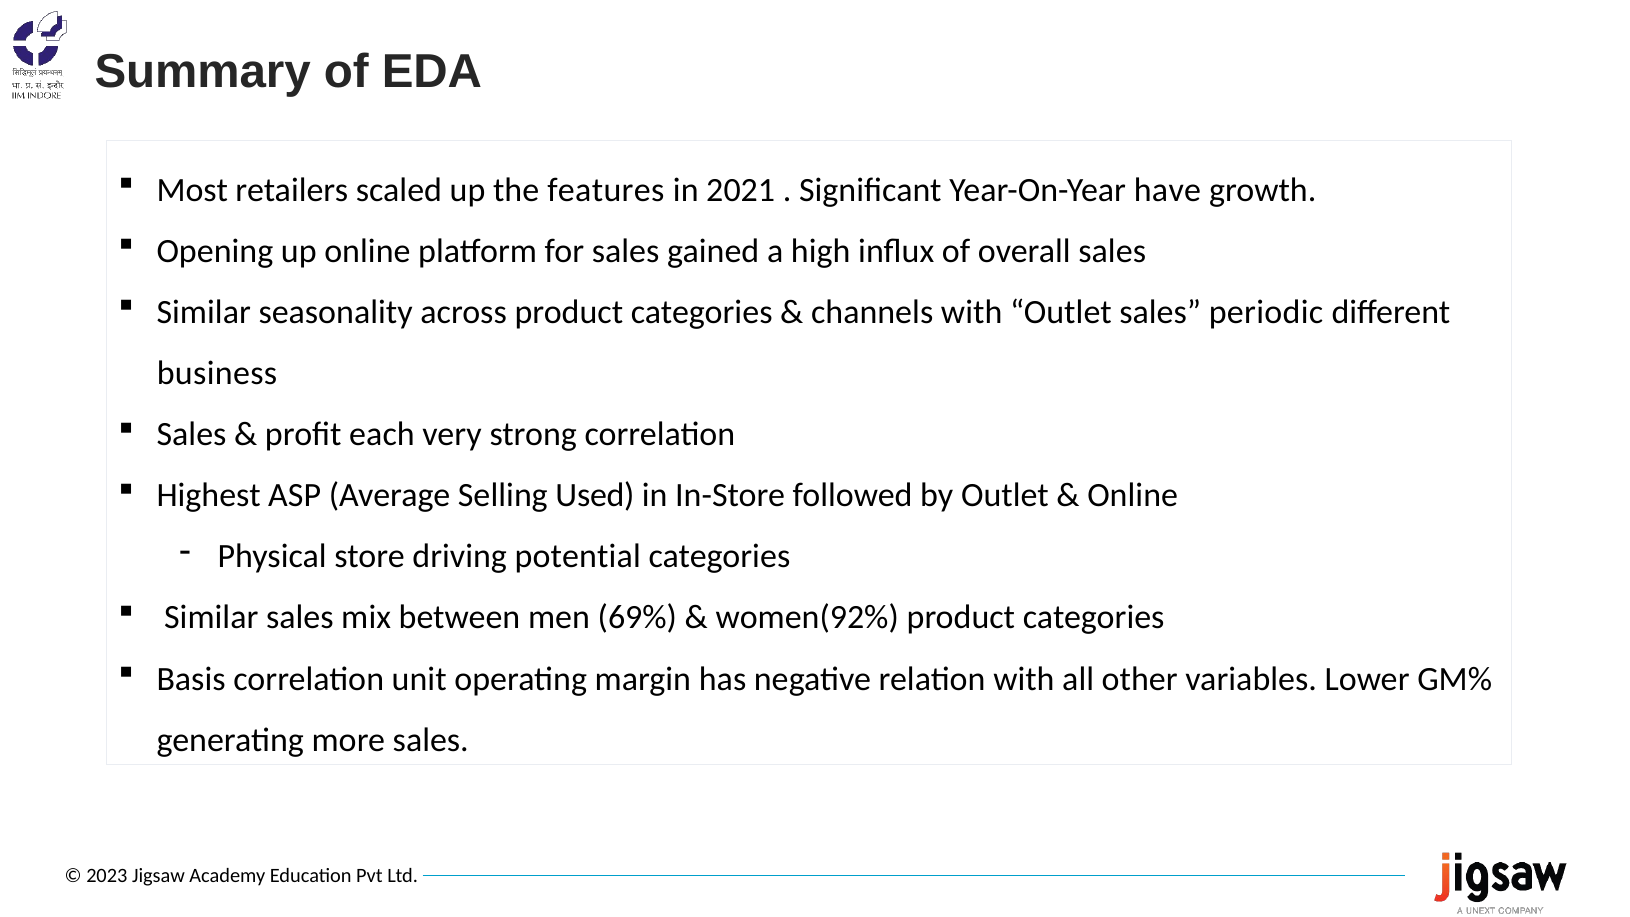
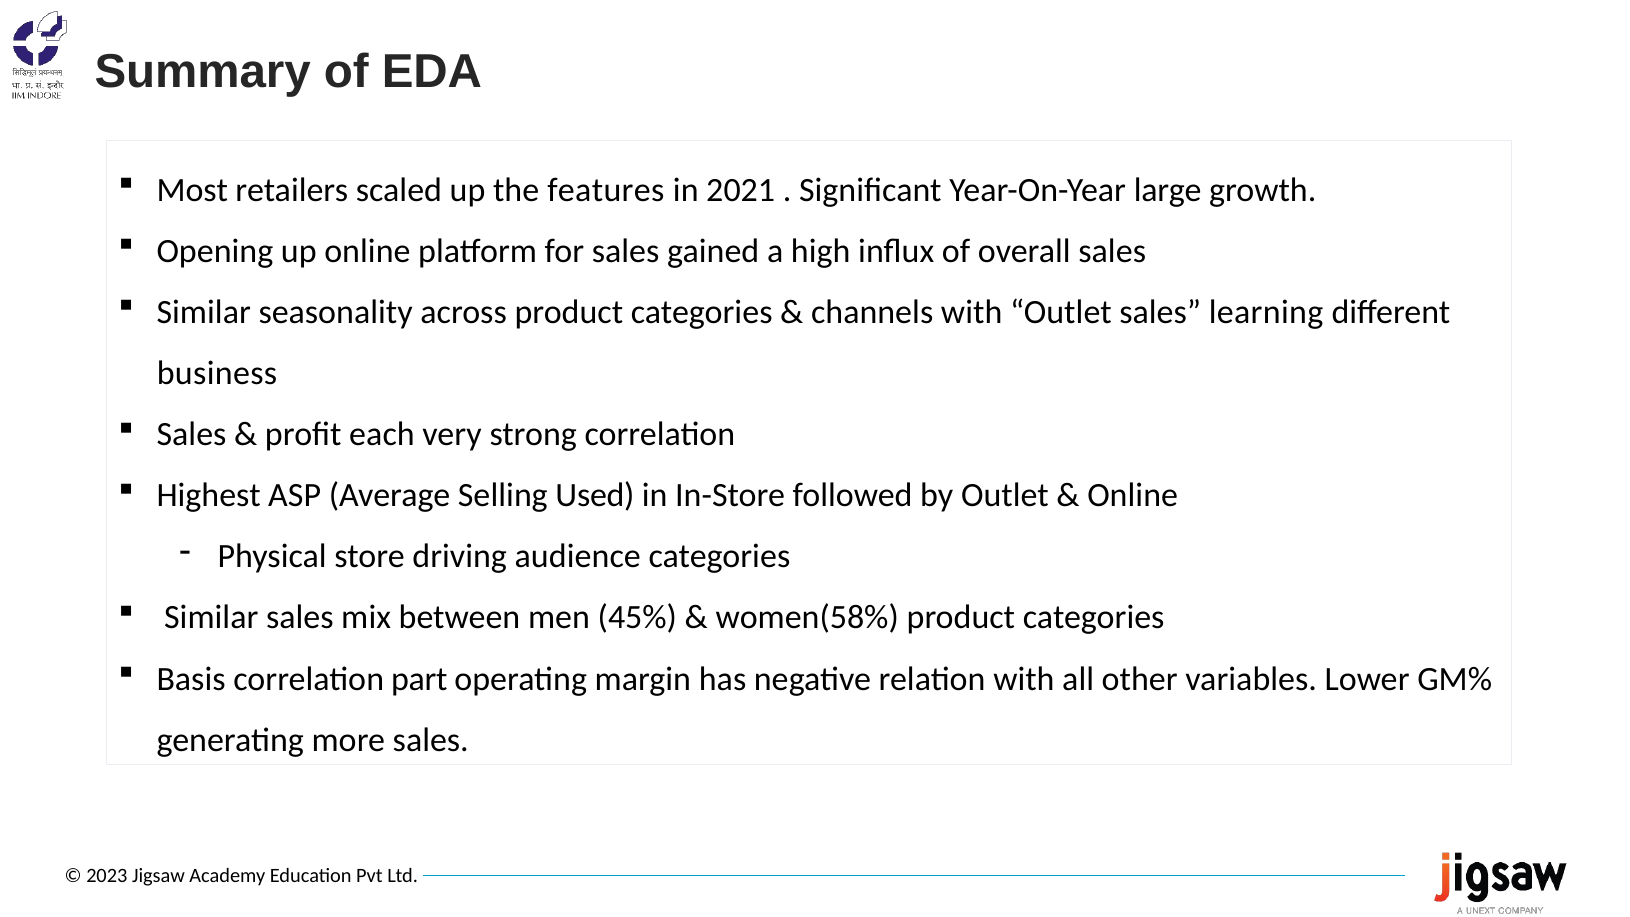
have: have -> large (1168, 190)
periodic: periodic -> learning (1266, 312)
potential: potential -> audience (578, 557)
69%: 69% -> 45% (637, 618)
women(92%: women(92% -> women(58% (807, 618)
unit: unit -> part (419, 679)
